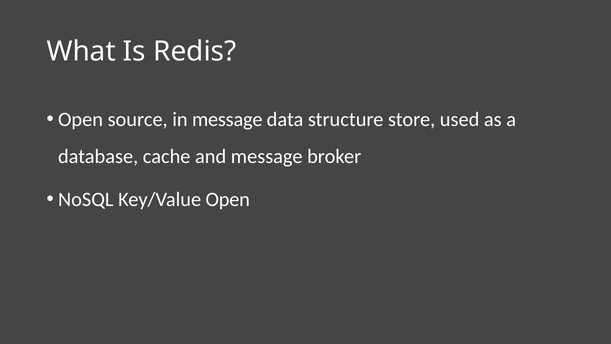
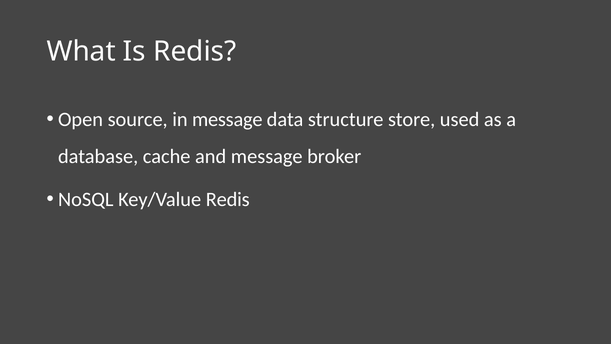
Key/Value Open: Open -> Redis (228, 199)
